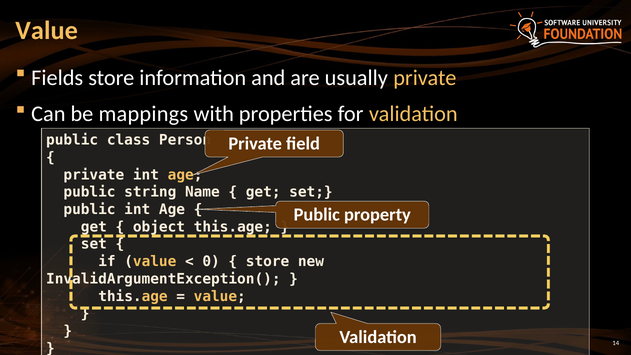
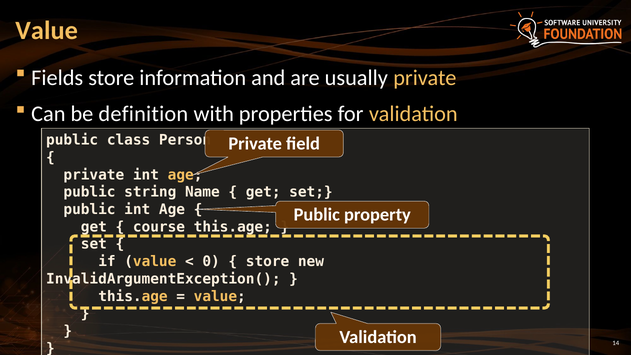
mappings: mappings -> definition (143, 114)
object: object -> course (159, 227)
